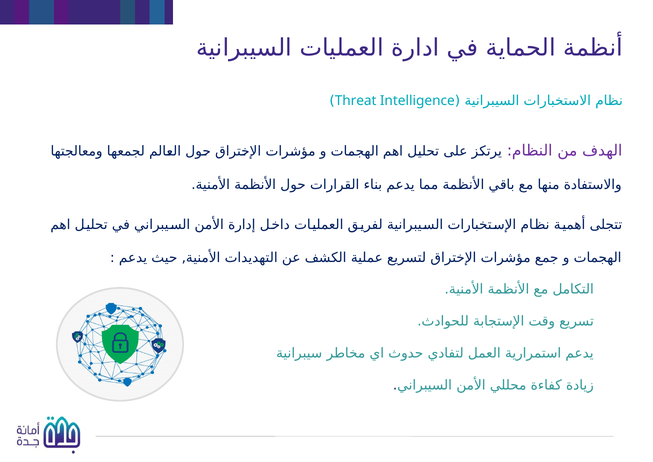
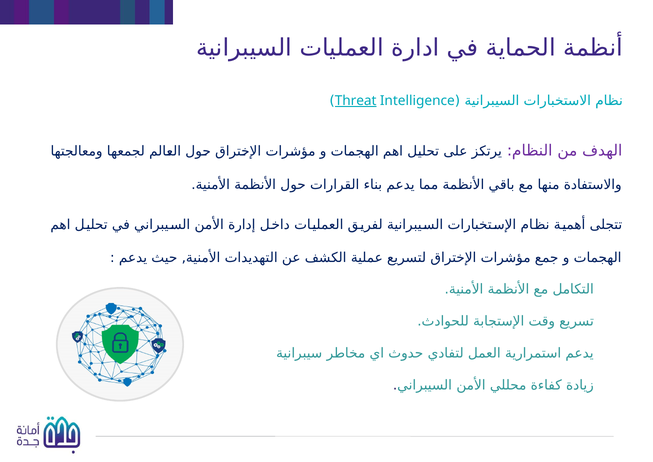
Threat underline: none -> present (356, 100)
